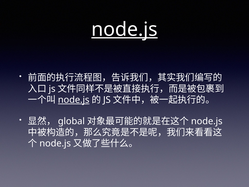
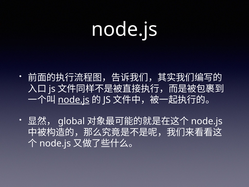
node.js underline: present -> none (124, 29)
